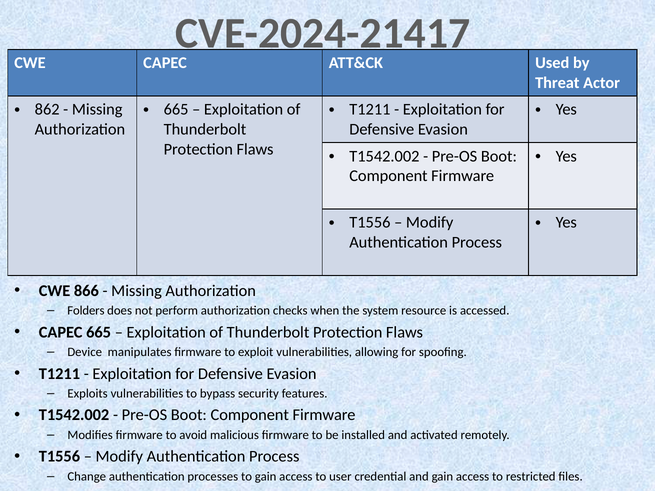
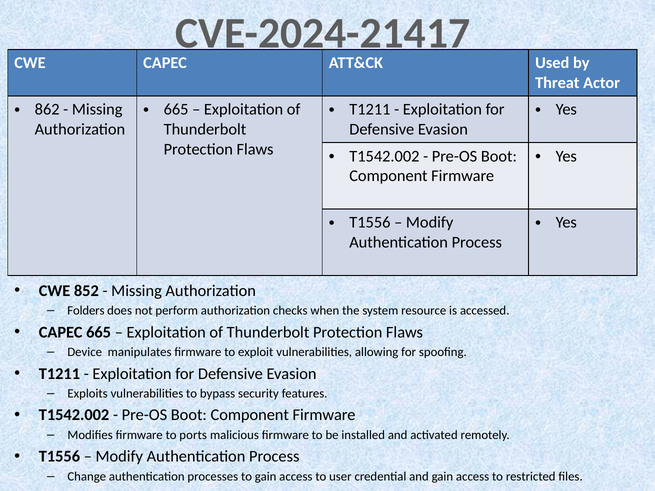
866: 866 -> 852 (86, 291)
avoid: avoid -> ports (193, 435)
